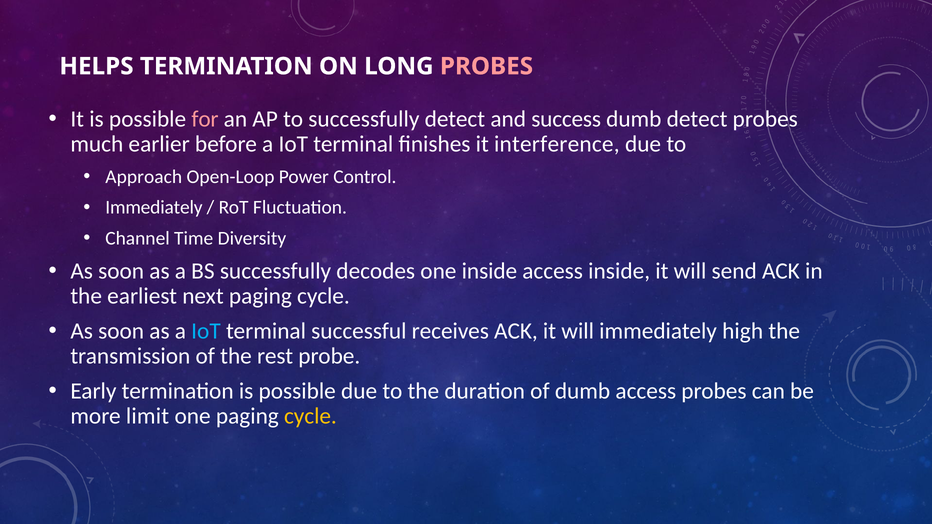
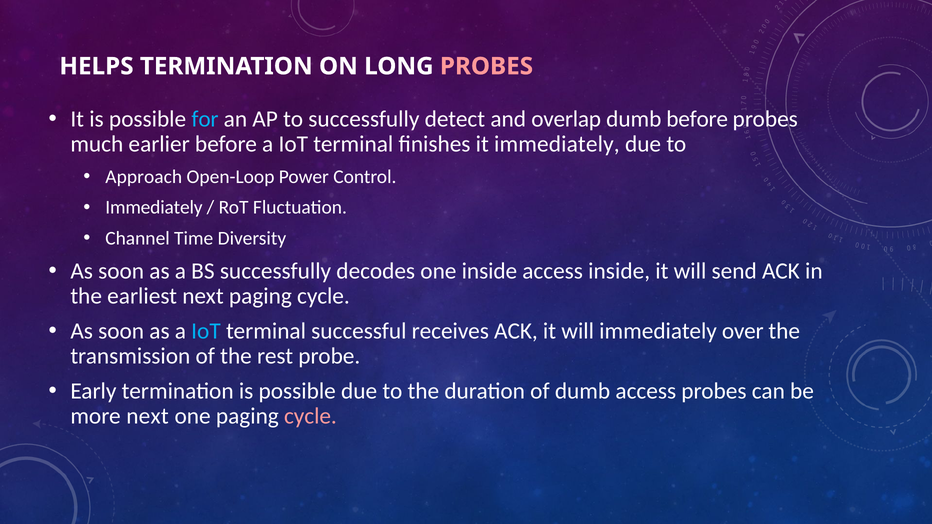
for colour: pink -> light blue (205, 119)
success: success -> overlap (566, 119)
dumb detect: detect -> before (697, 119)
it interference: interference -> immediately (557, 144)
high: high -> over (743, 331)
more limit: limit -> next (147, 416)
cycle colour: yellow -> pink (310, 416)
